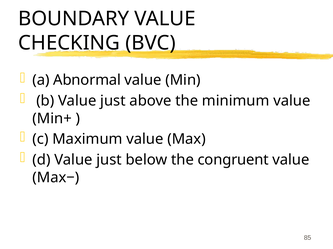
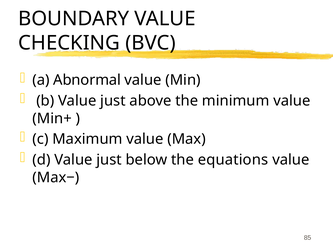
congruent: congruent -> equations (233, 160)
